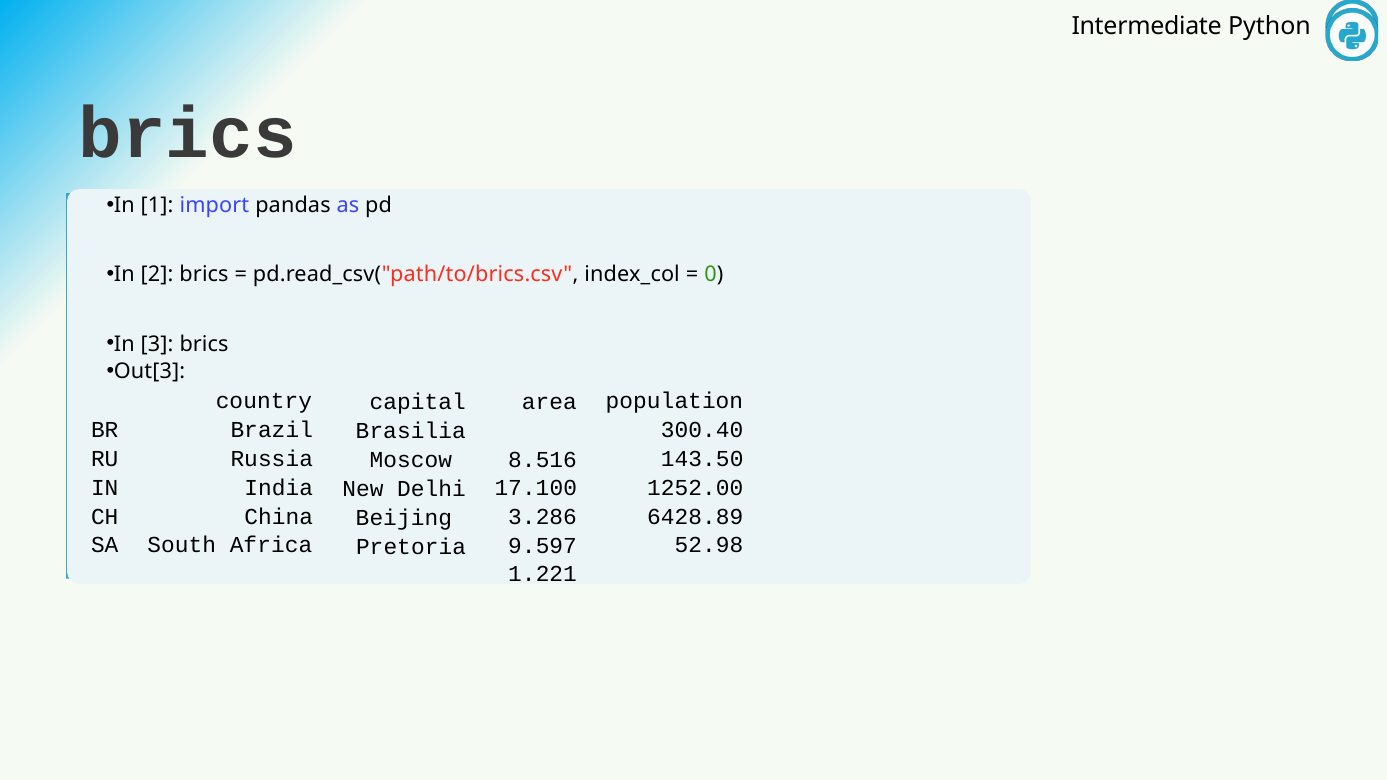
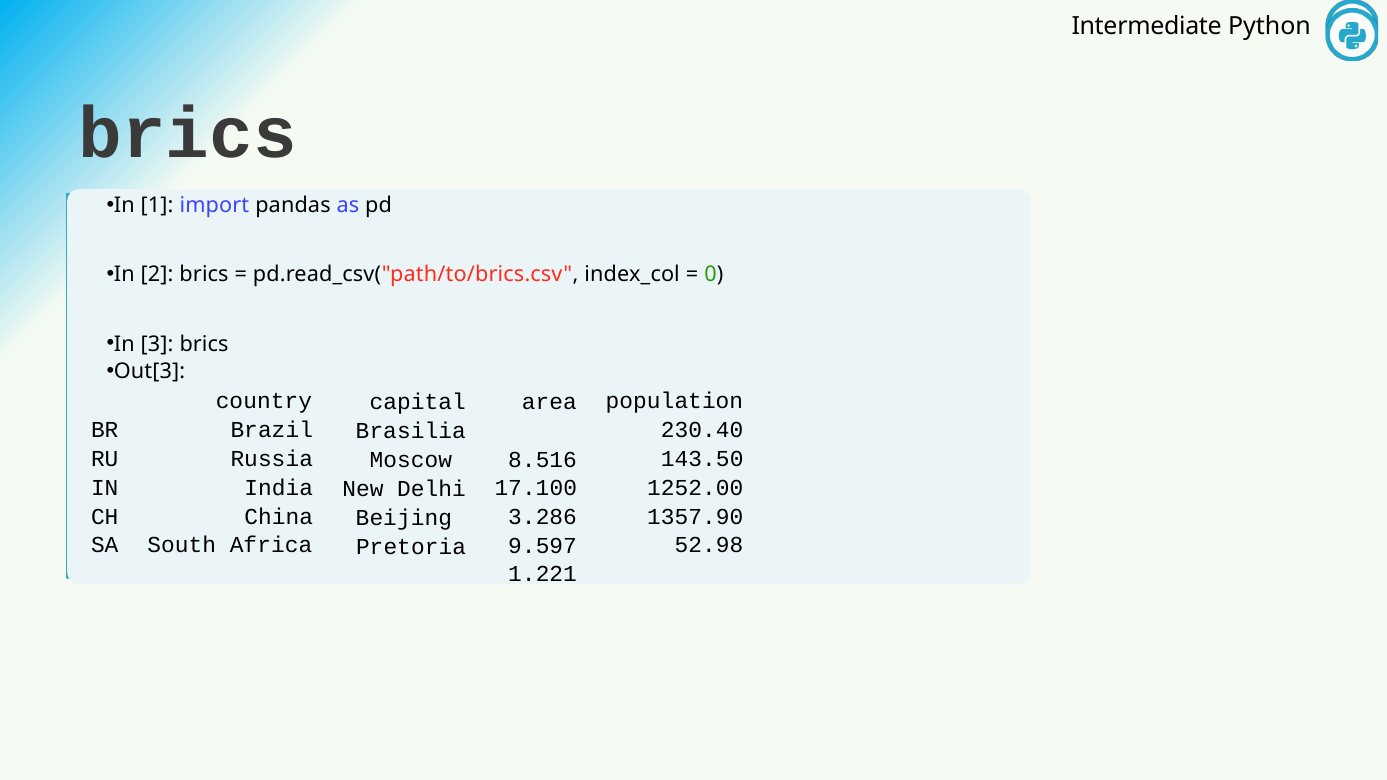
300.40: 300.40 -> 230.40 (702, 430)
6428.89: 6428.89 -> 1357.90 (695, 517)
